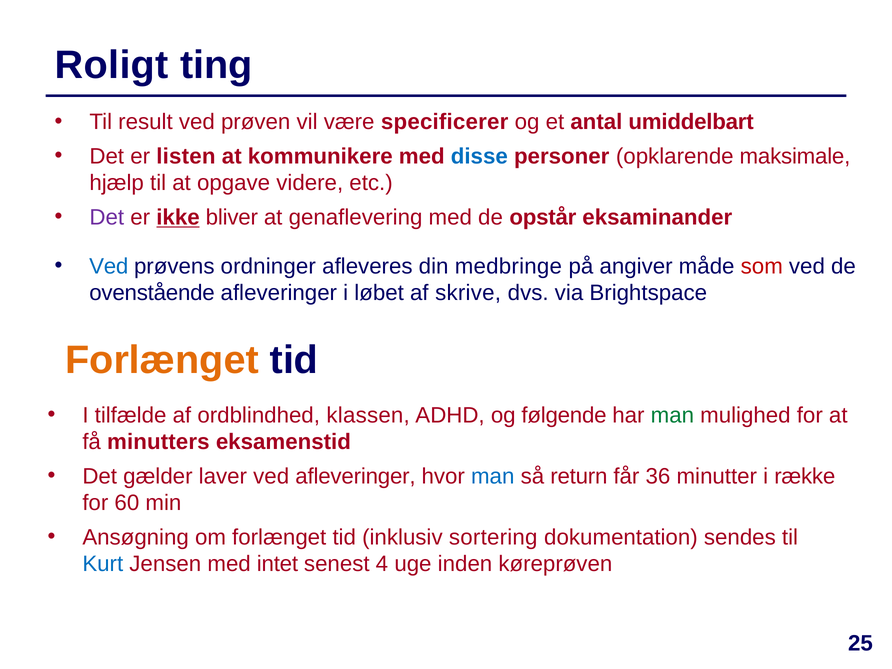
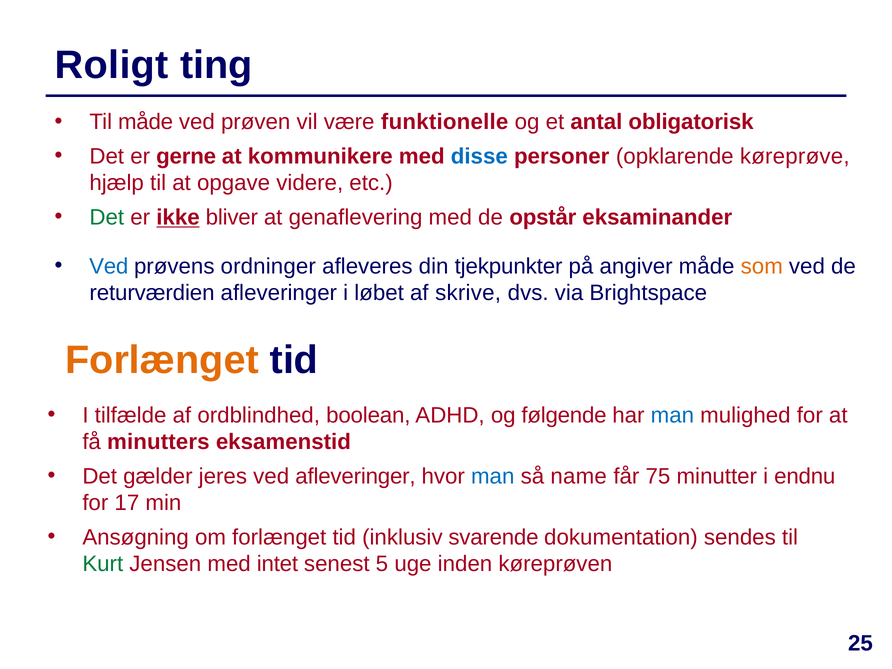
Til result: result -> måde (146, 122)
specificerer: specificerer -> funktionelle (445, 122)
umiddelbart: umiddelbart -> obligatorisk (691, 122)
listen: listen -> gerne (186, 156)
maksimale: maksimale -> køreprøve (795, 156)
Det colour: purple -> green (107, 217)
medbringe: medbringe -> tjekpunkter (509, 266)
som colour: red -> orange (762, 266)
ovenstående: ovenstående -> returværdien (152, 293)
klassen: klassen -> boolean (368, 415)
man colour: green -> blue (672, 415)
laver: laver -> jeres (223, 476)
return: return -> name (579, 476)
36: 36 -> 75 (658, 476)
række: række -> endnu (805, 476)
60: 60 -> 17 (127, 503)
sortering: sortering -> svarende (493, 537)
Kurt colour: blue -> green (103, 564)
4: 4 -> 5 (382, 564)
